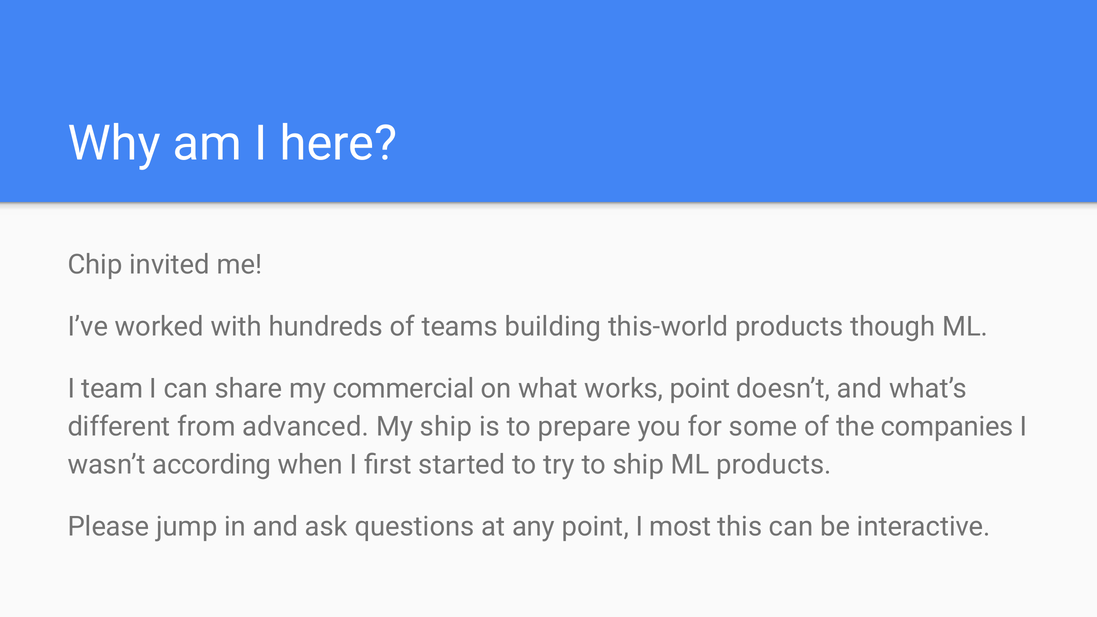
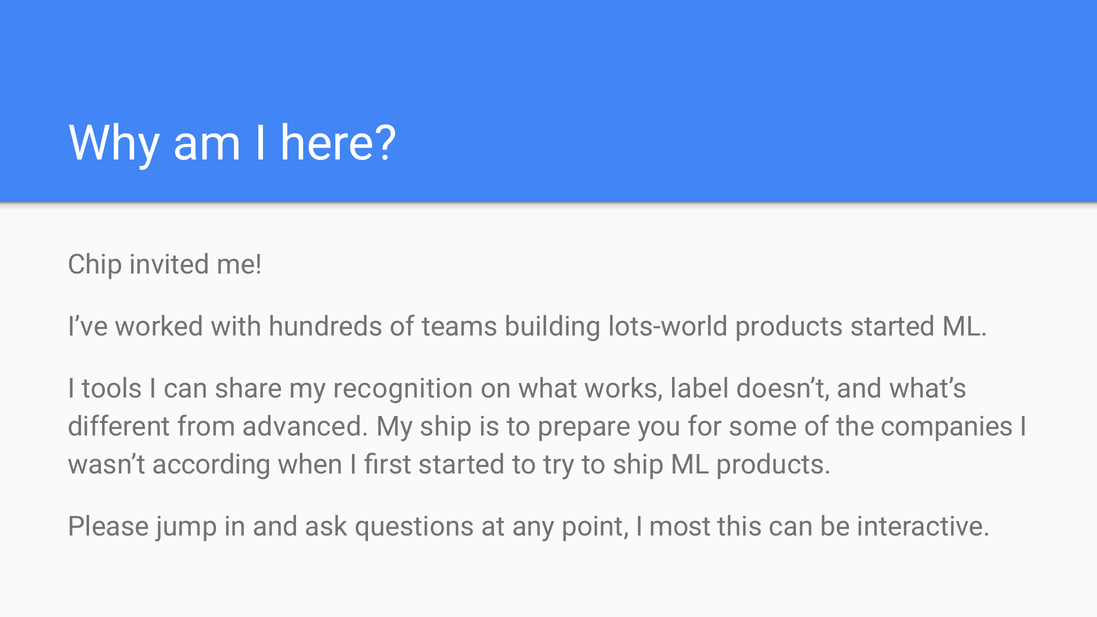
this-world: this-world -> lots-world (668, 327)
products though: though -> started (893, 327)
team: team -> tools (112, 389)
commercial: commercial -> recognition (403, 389)
works point: point -> label (700, 389)
